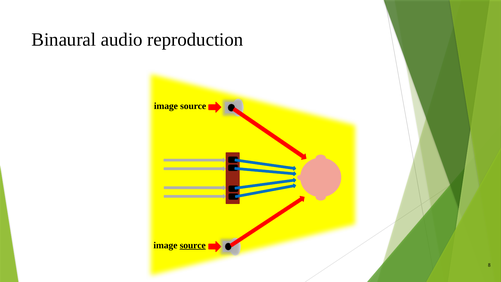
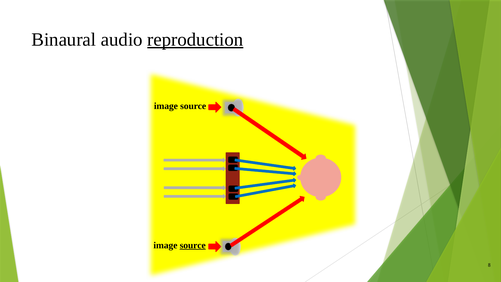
reproduction underline: none -> present (195, 40)
